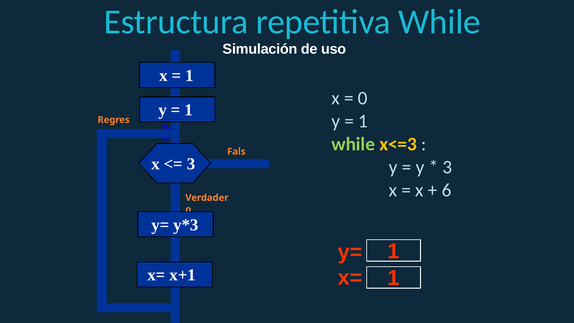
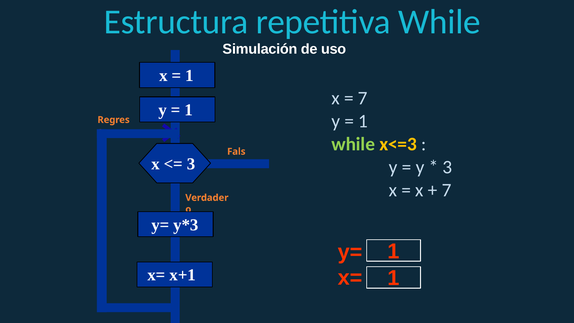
0: 0 -> 7 (363, 98)
6: 6 -> 7 (447, 190)
